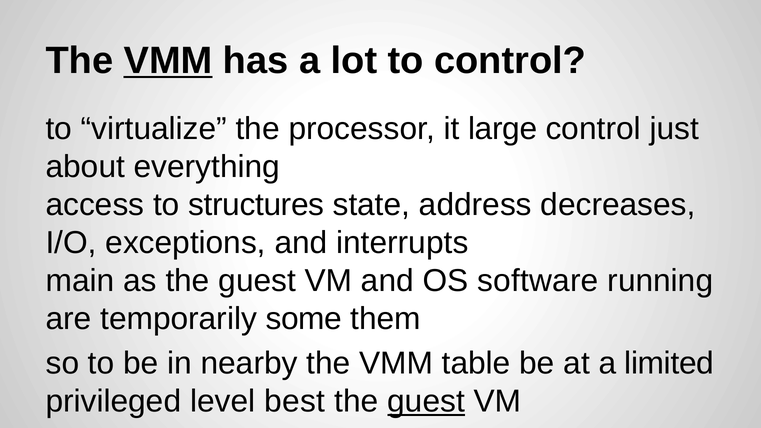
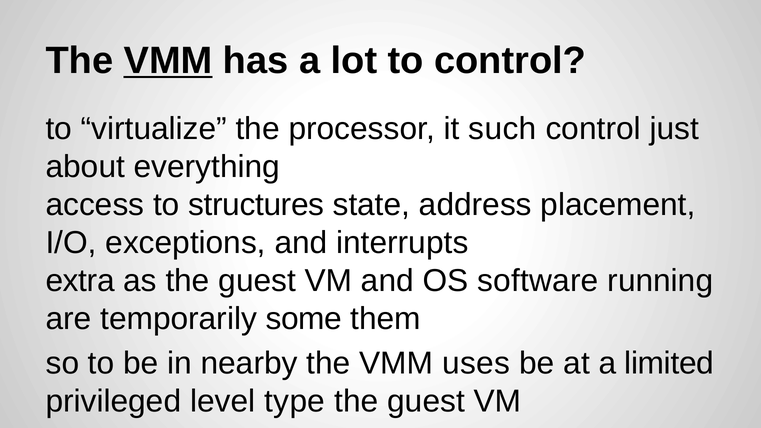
large: large -> such (502, 129)
decreases: decreases -> placement (618, 205)
main: main -> extra (80, 281)
table: table -> uses (476, 363)
best: best -> type (295, 401)
guest underline: present -> none (426, 401)
